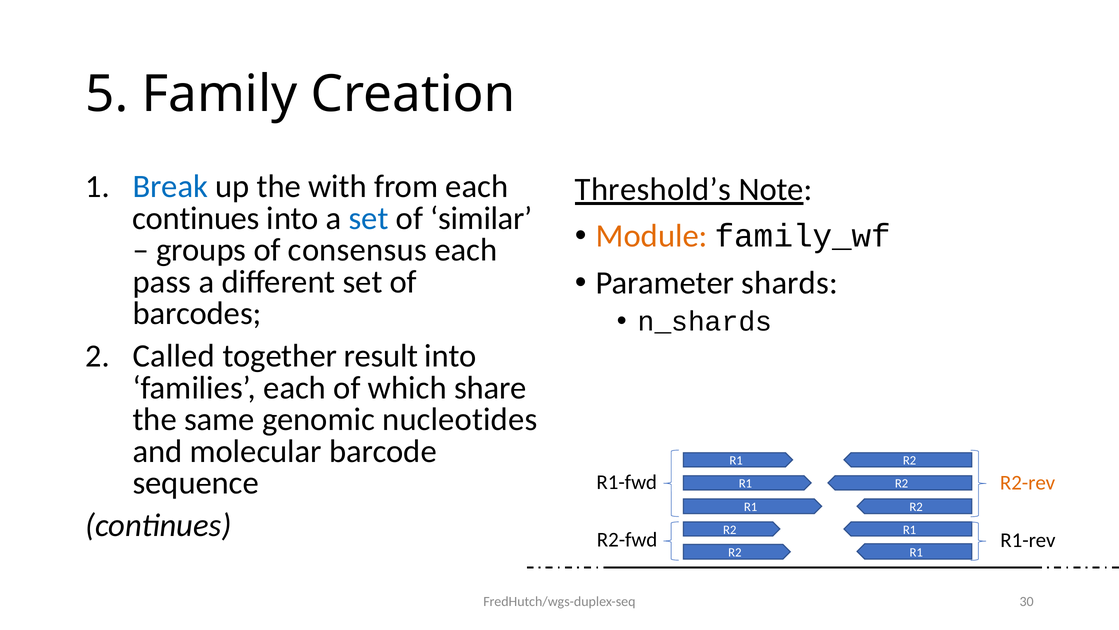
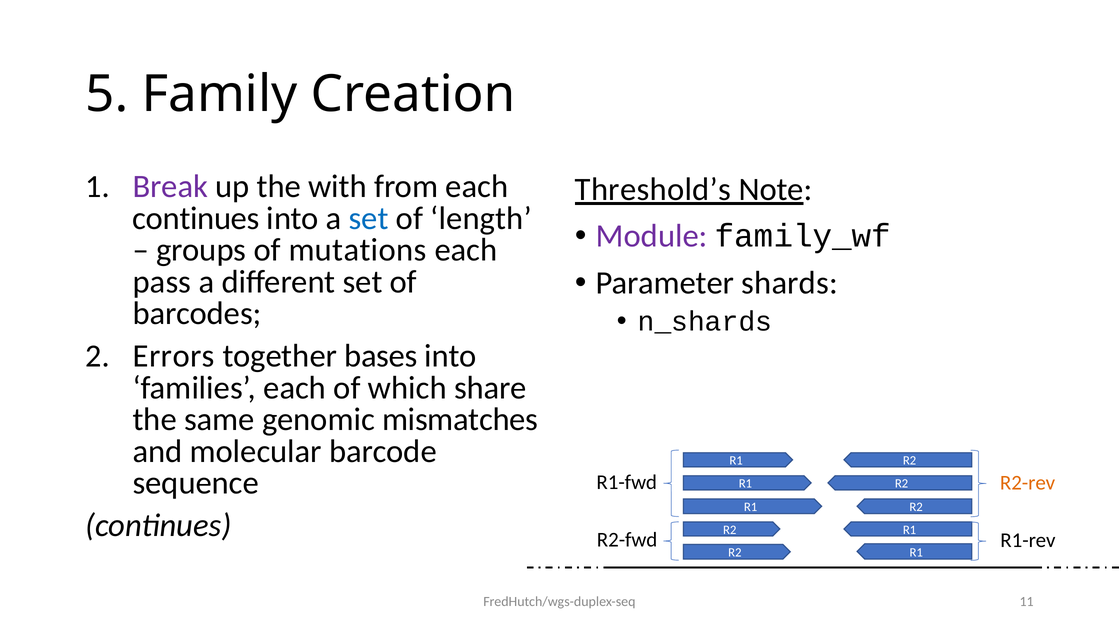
Break colour: blue -> purple (170, 186)
similar: similar -> length (481, 218)
Module colour: orange -> purple (652, 236)
consensus: consensus -> mutations (357, 250)
Called: Called -> Errors (174, 356)
result: result -> bases (381, 356)
nucleotides: nucleotides -> mismatches (460, 419)
30: 30 -> 11 (1027, 601)
